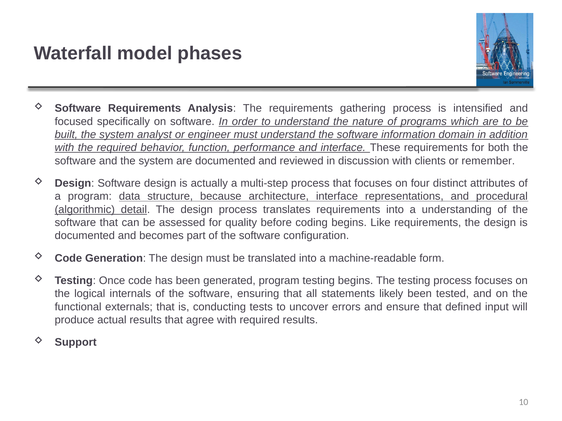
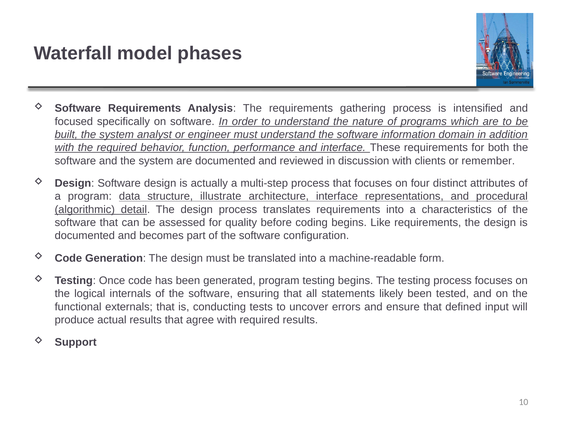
because: because -> illustrate (221, 197)
understanding: understanding -> characteristics (457, 210)
